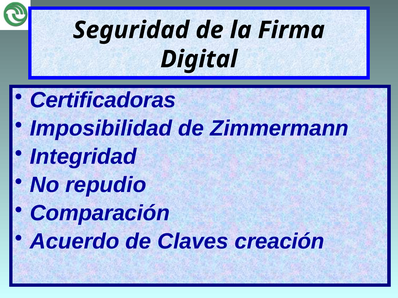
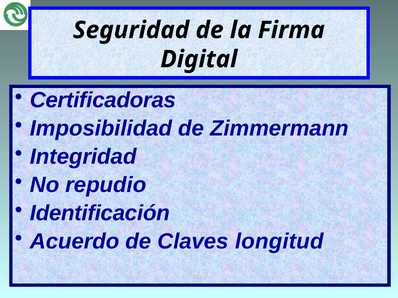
Comparación: Comparación -> Identificación (100, 214)
creación: creación -> longitud (279, 242)
